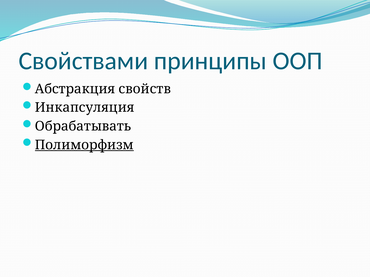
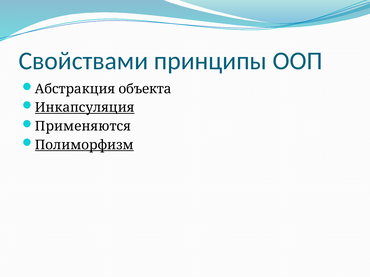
свойств: свойств -> объекта (145, 89)
Инкапсуляция underline: none -> present (85, 108)
Обрабатывать: Обрабатывать -> Применяются (83, 126)
